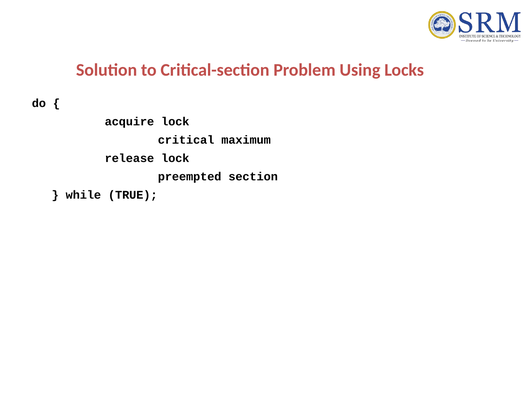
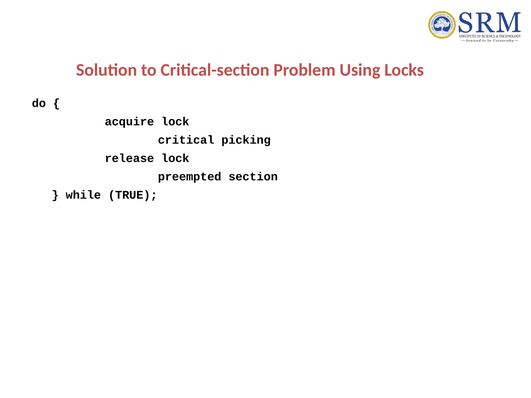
maximum: maximum -> picking (246, 140)
